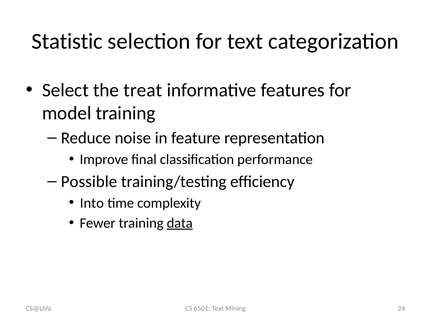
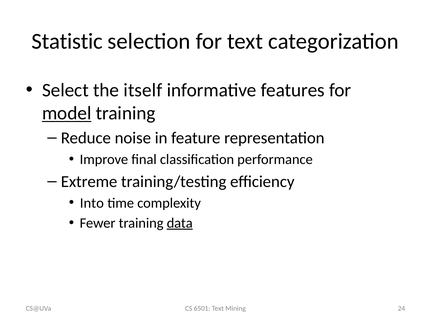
treat: treat -> itself (143, 90)
model underline: none -> present (67, 113)
Possible: Possible -> Extreme (89, 182)
